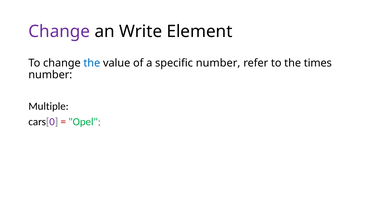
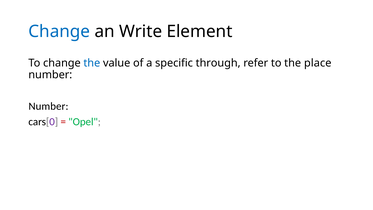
Change colour: purple -> blue (59, 31)
specific number: number -> through (218, 63)
times: times -> place (318, 63)
Multiple: Multiple -> Number (48, 106)
